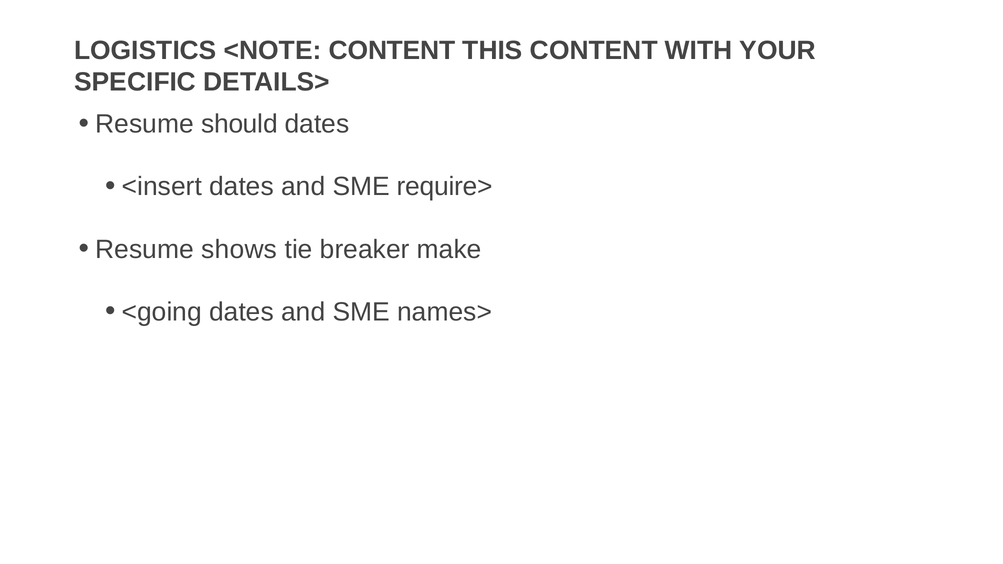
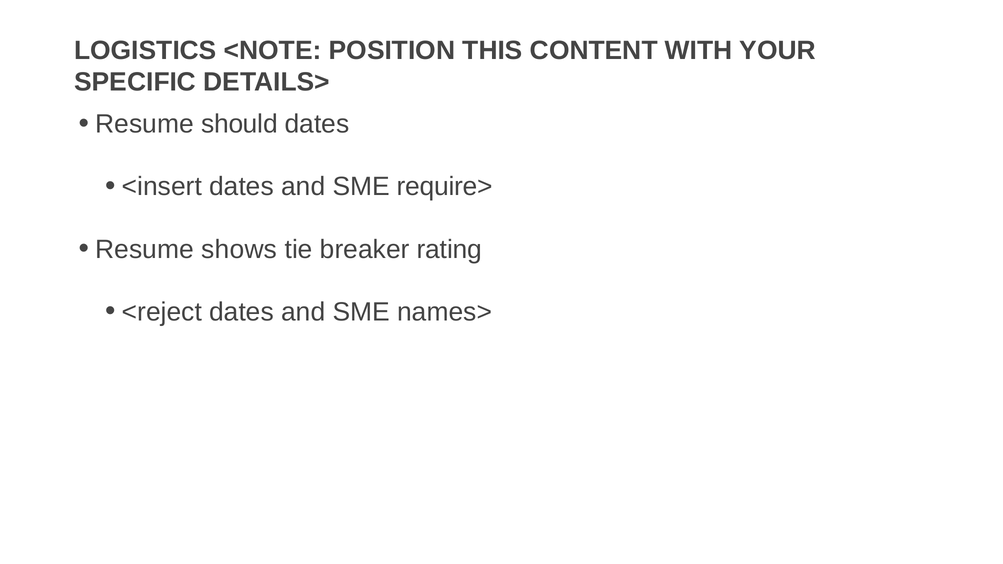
<NOTE CONTENT: CONTENT -> POSITION (392, 50)
make: make -> rating (449, 249)
<going: <going -> <reject (162, 312)
